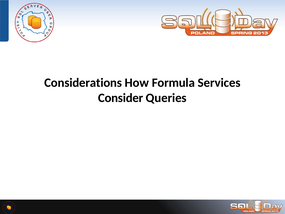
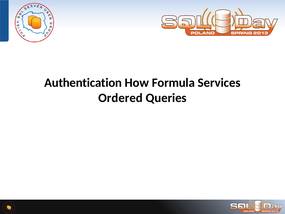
Considerations: Considerations -> Authentication (83, 83)
Consider: Consider -> Ordered (121, 98)
